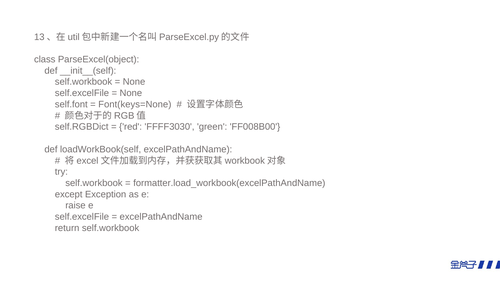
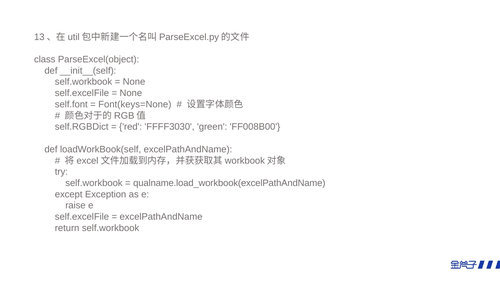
formatter.load_workbook(excelPathAndName: formatter.load_workbook(excelPathAndName -> qualname.load_workbook(excelPathAndName (229, 183)
